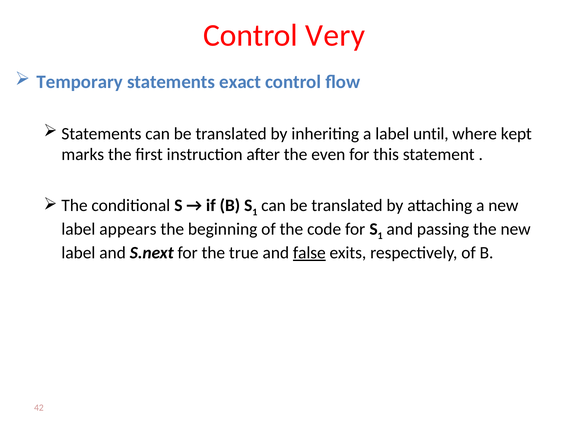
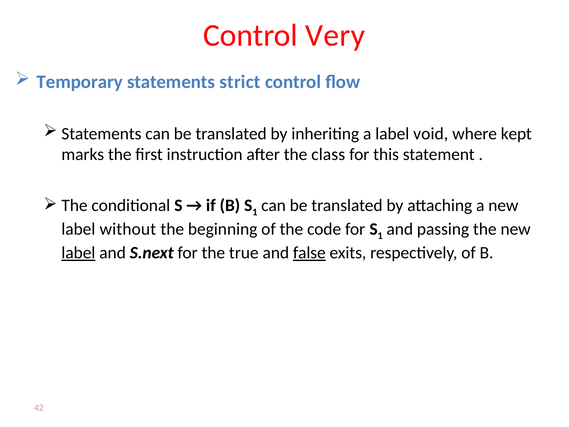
exact: exact -> strict (240, 82)
until: until -> void (431, 134)
even: even -> class (328, 154)
appears: appears -> without (128, 229)
label underline: none -> present (78, 253)
